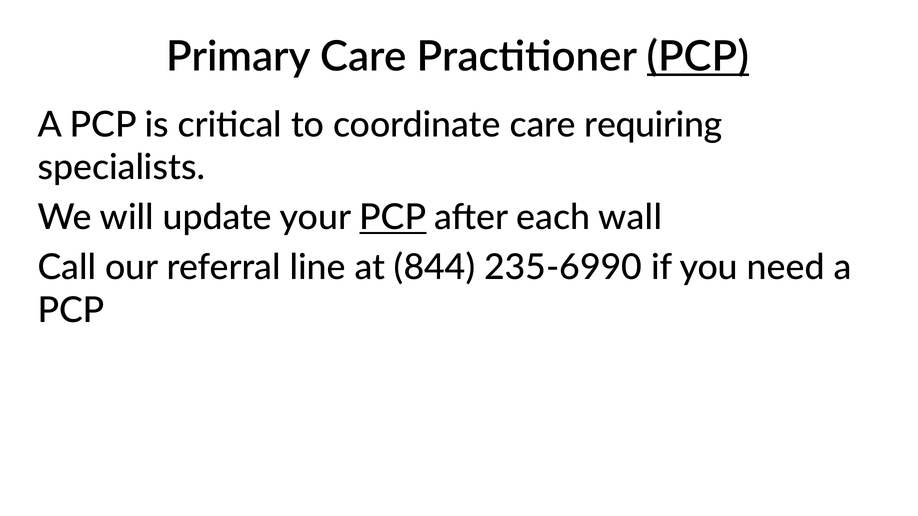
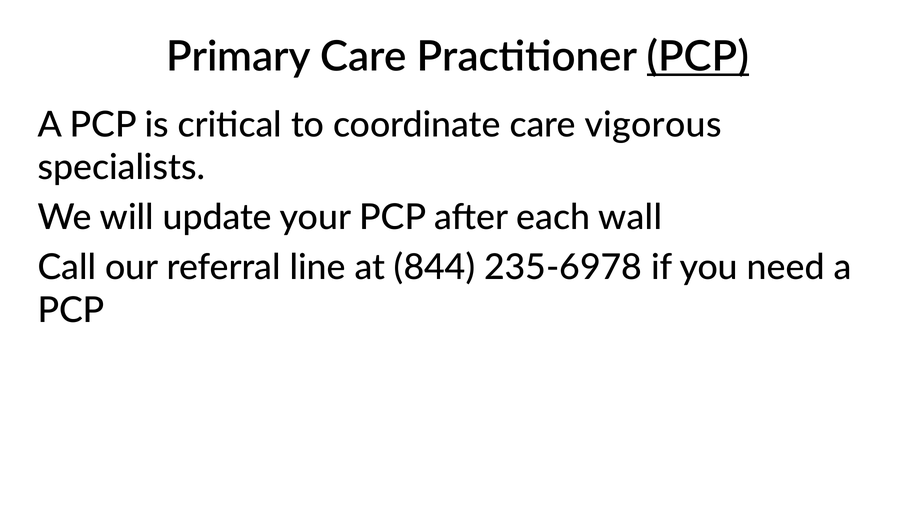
requiring: requiring -> vigorous (653, 125)
PCP underline: present -> none (393, 218)
235-6990: 235-6990 -> 235-6978 (563, 268)
